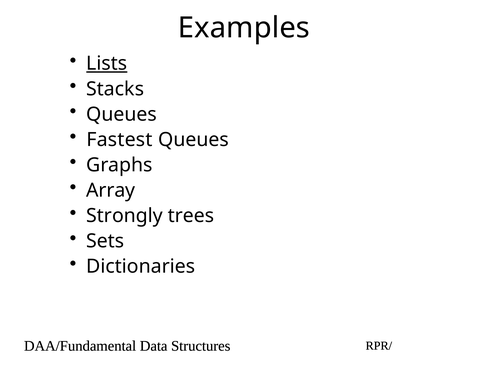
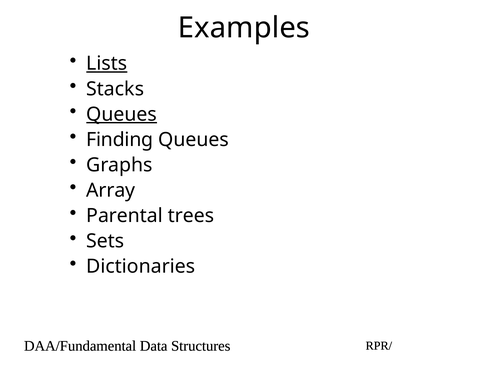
Queues underline: none -> present (122, 114)
Fastest: Fastest -> Finding (120, 140)
Strongly: Strongly -> Parental (125, 216)
